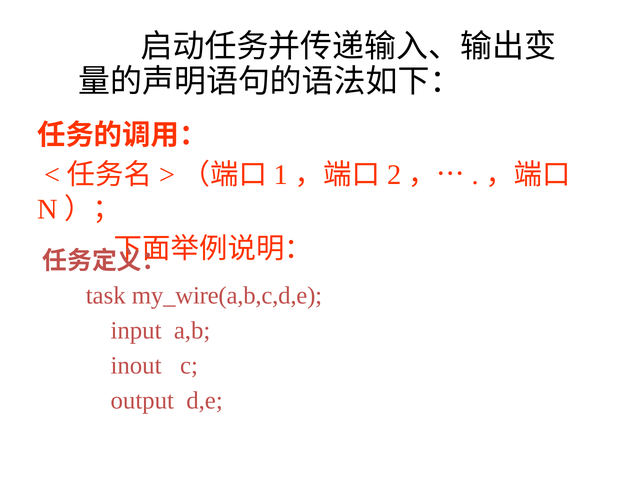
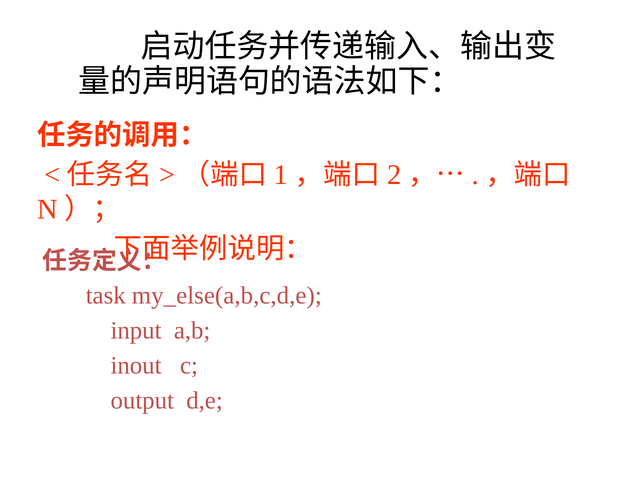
my_wire(a,b,c,d,e: my_wire(a,b,c,d,e -> my_else(a,b,c,d,e (227, 295)
